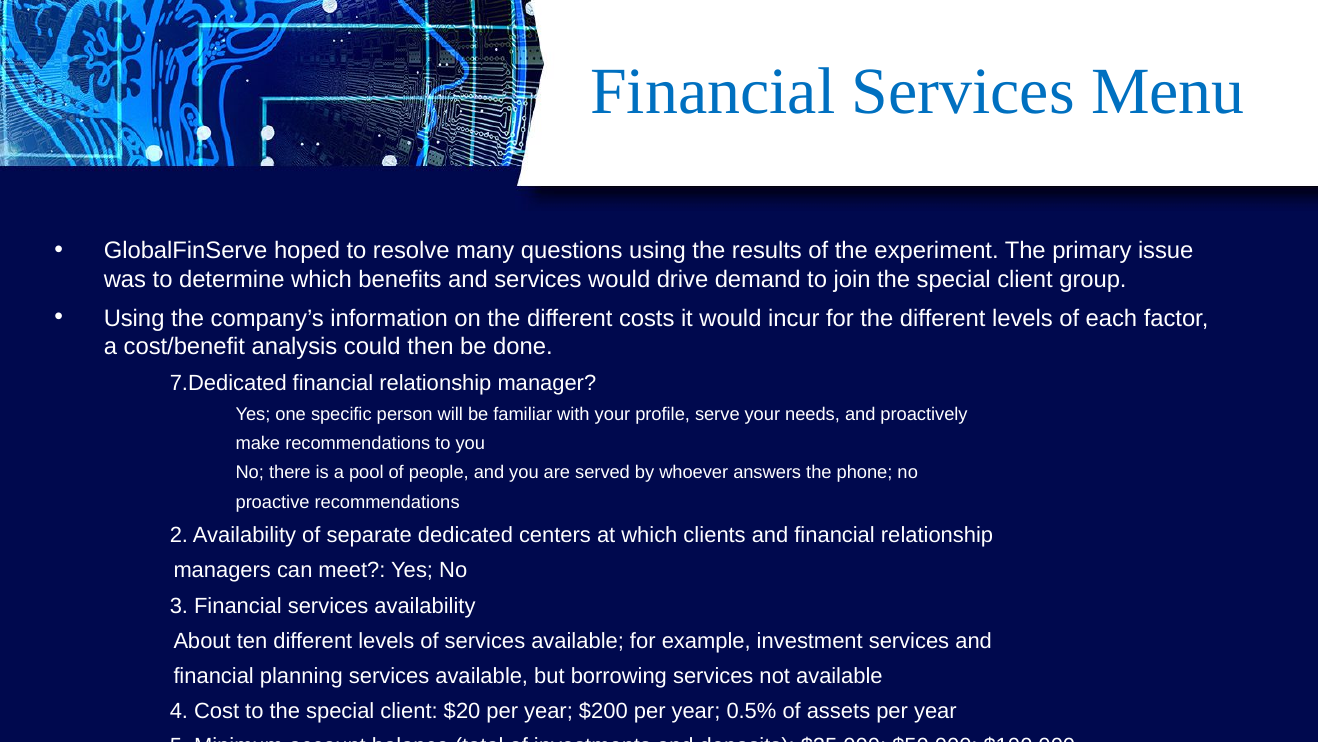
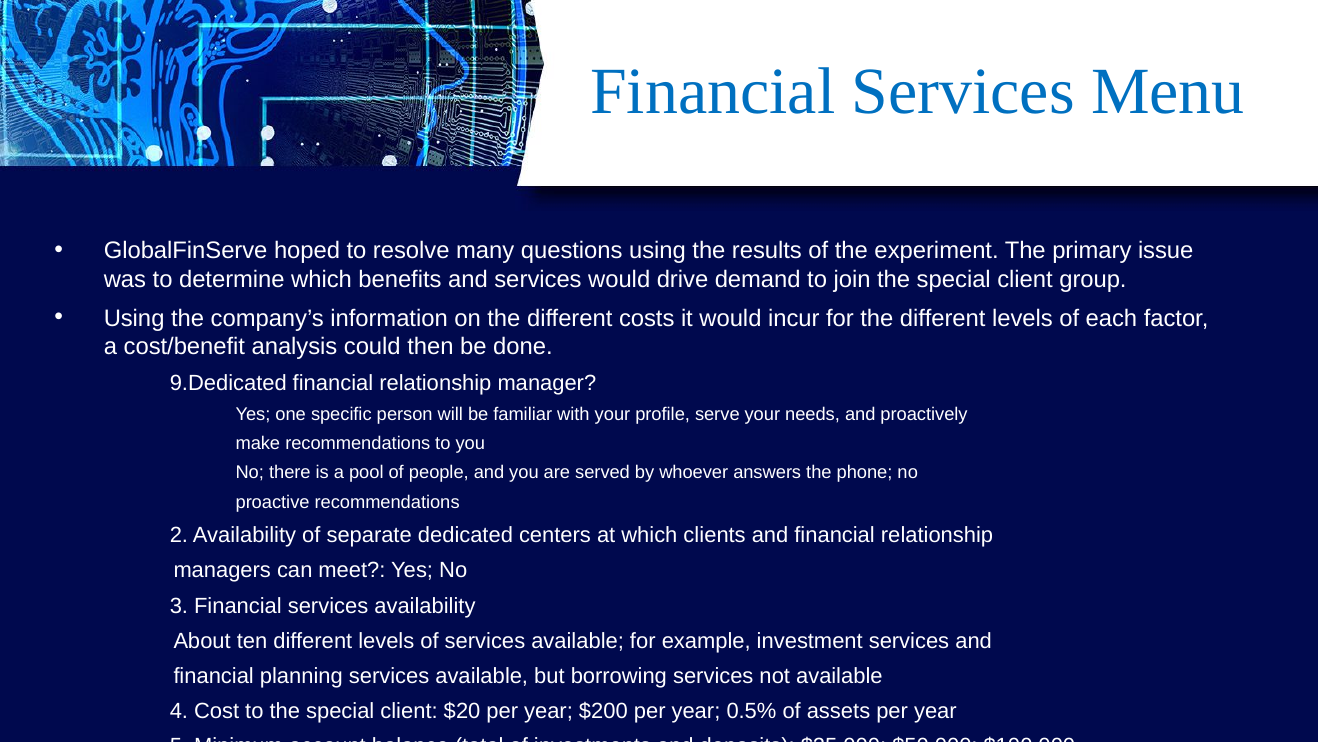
7.Dedicated: 7.Dedicated -> 9.Dedicated (228, 383)
